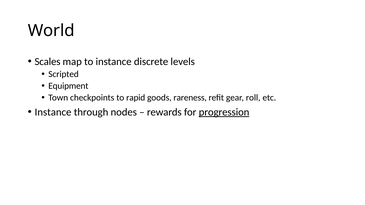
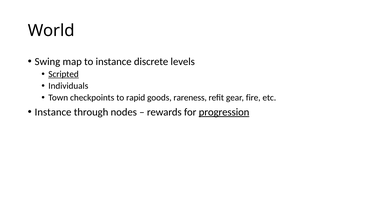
Scales: Scales -> Swing (47, 62)
Scripted underline: none -> present (64, 74)
Equipment: Equipment -> Individuals (68, 86)
roll: roll -> fire (253, 98)
